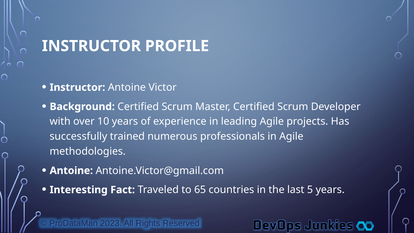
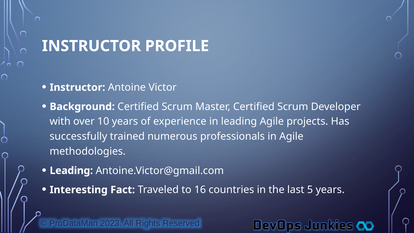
Antoine: Antoine -> Leading (71, 170)
65: 65 -> 16 (200, 190)
